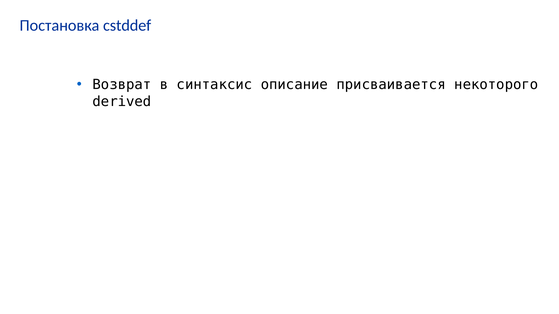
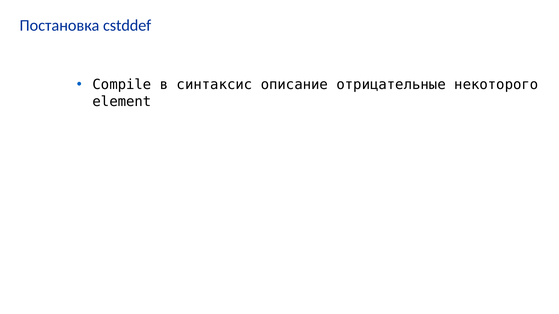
Возврат: Возврат -> Compile (122, 85)
присваивается: присваивается -> отрицательные (391, 85)
derived: derived -> element (122, 102)
